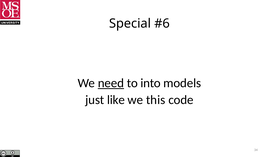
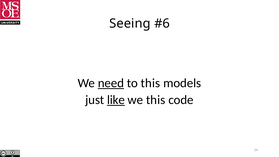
Special: Special -> Seeing (130, 23)
to into: into -> this (150, 83)
like underline: none -> present (116, 100)
